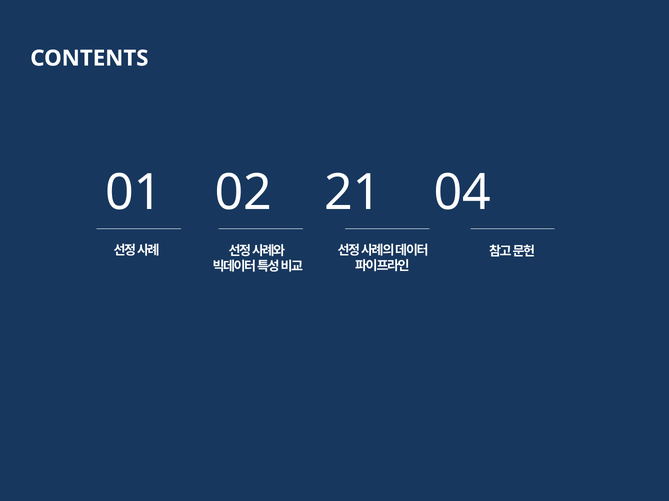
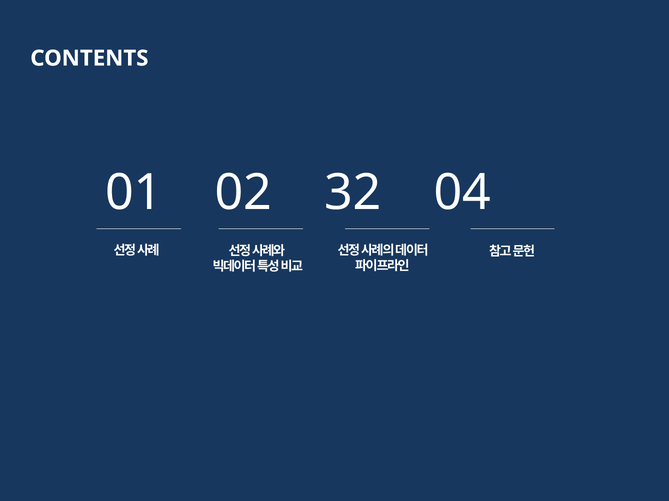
21: 21 -> 32 (353, 193)
